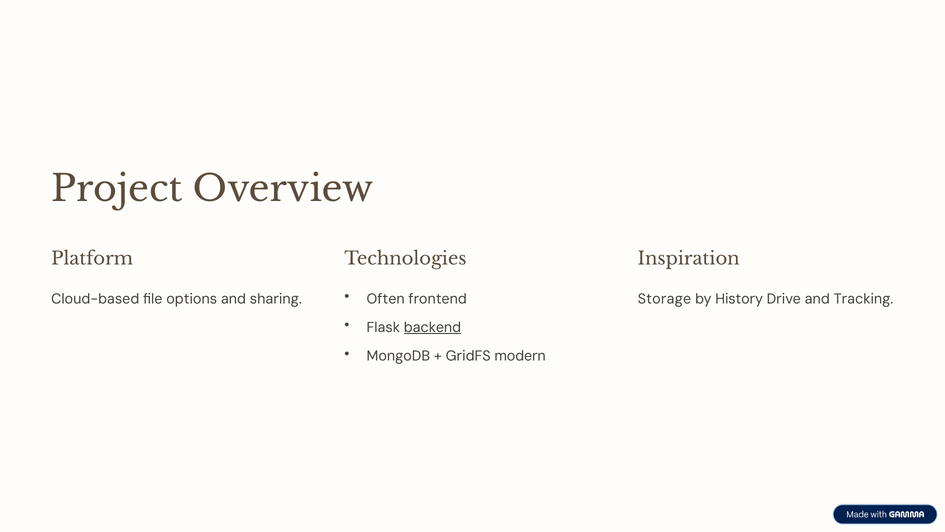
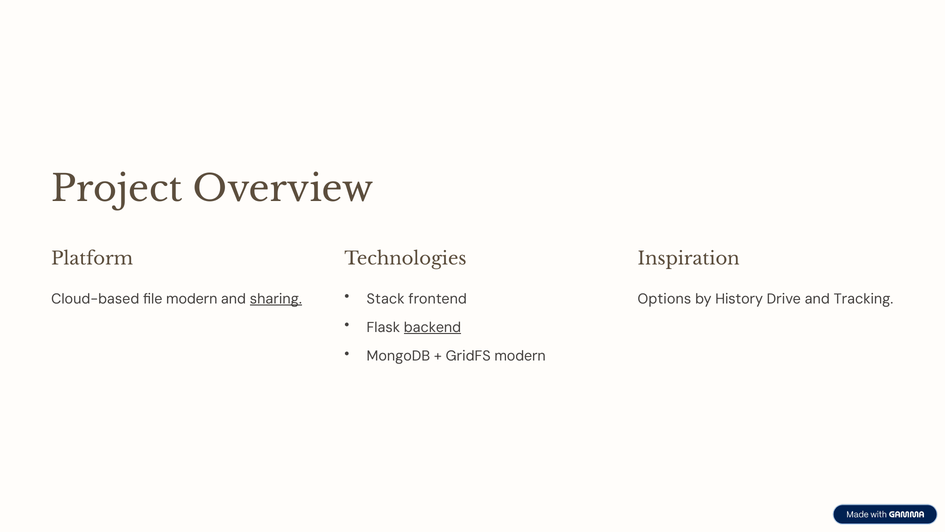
Often: Often -> Stack (386, 299)
file options: options -> modern (192, 299)
sharing underline: none -> present (276, 299)
Storage: Storage -> Options (664, 299)
